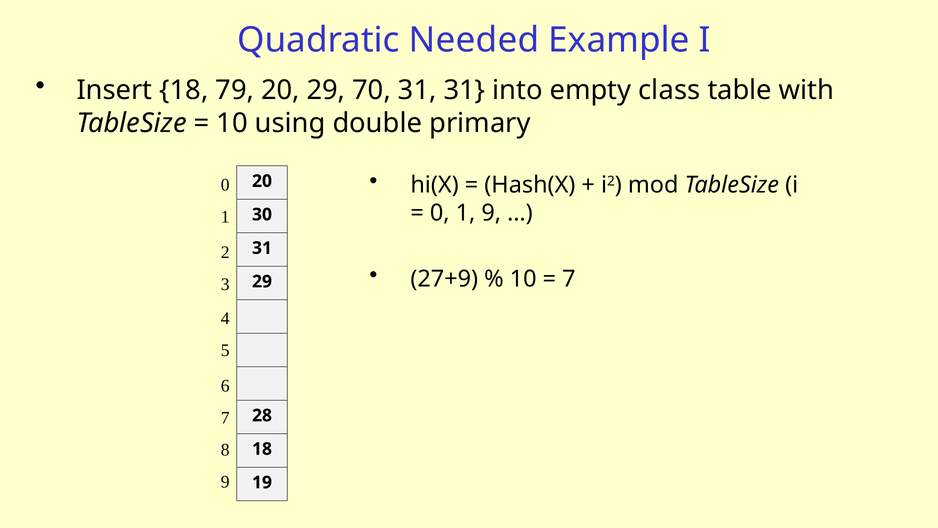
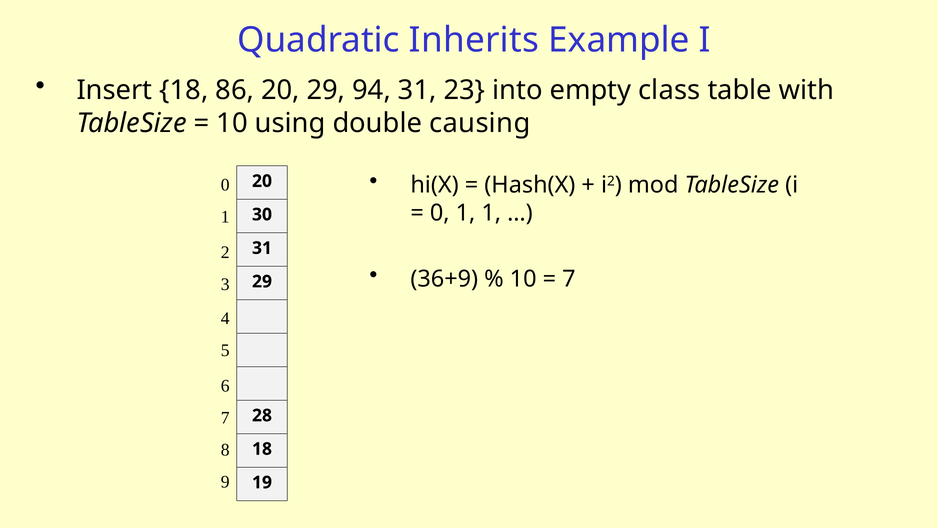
Needed: Needed -> Inherits (474, 40)
79: 79 -> 86 (235, 90)
70: 70 -> 94 (372, 90)
31 31: 31 -> 23 (464, 90)
primary: primary -> causing (480, 123)
1 9: 9 -> 1 (491, 213)
27+9: 27+9 -> 36+9 (444, 279)
